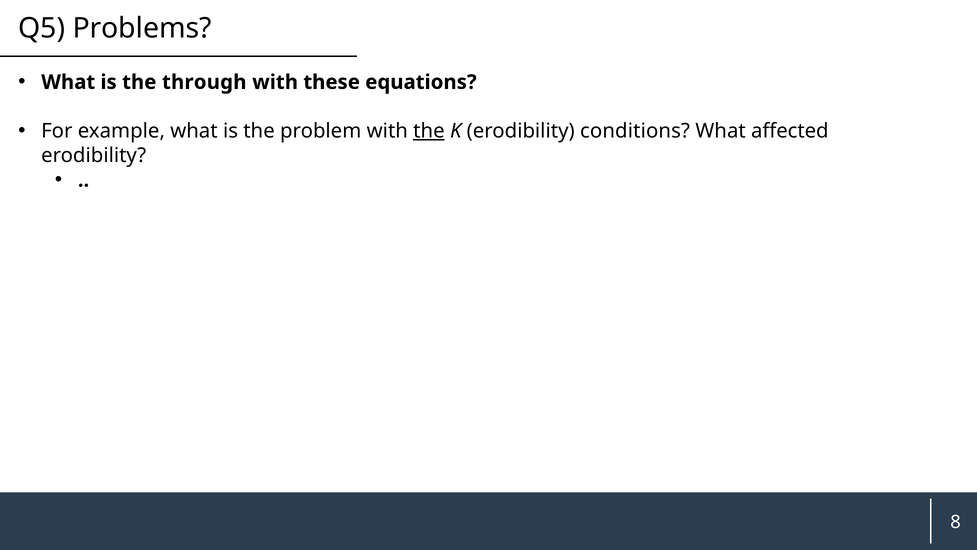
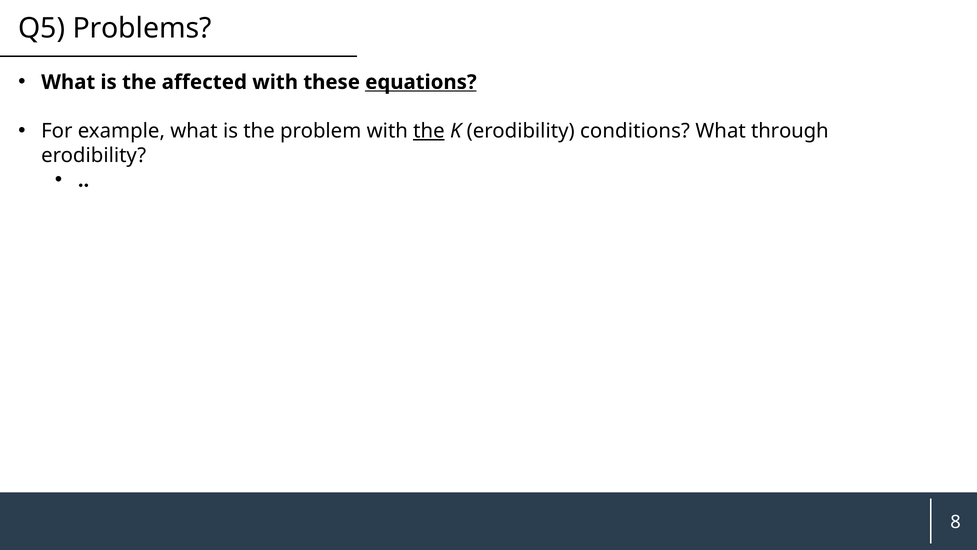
through: through -> affected (204, 82)
equations underline: none -> present (421, 82)
affected: affected -> through (790, 131)
